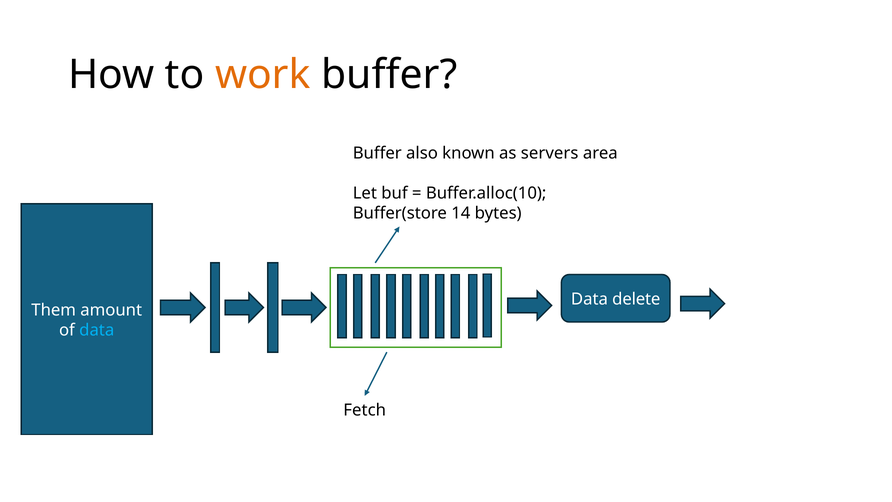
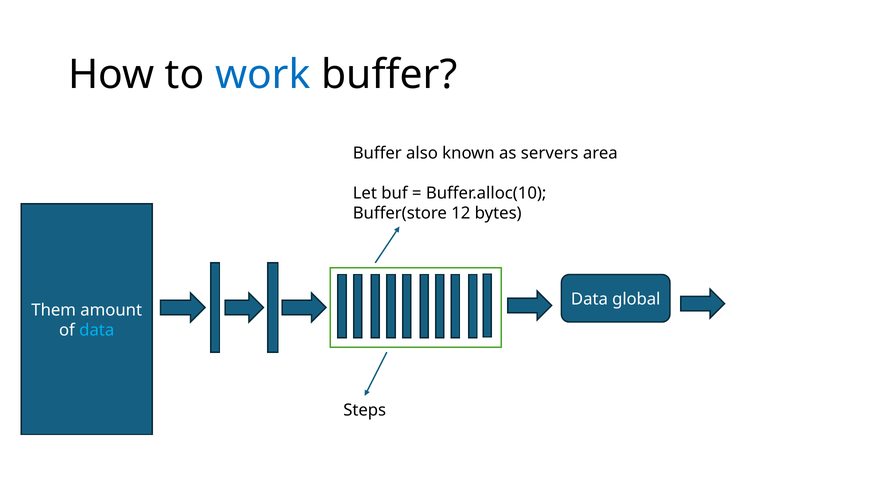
work colour: orange -> blue (263, 75)
14: 14 -> 12 (461, 213)
delete: delete -> global (636, 299)
Fetch: Fetch -> Steps (365, 410)
